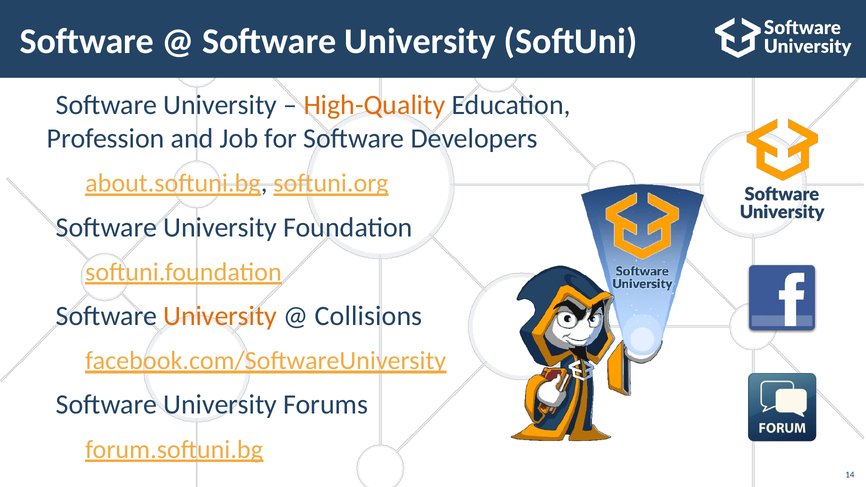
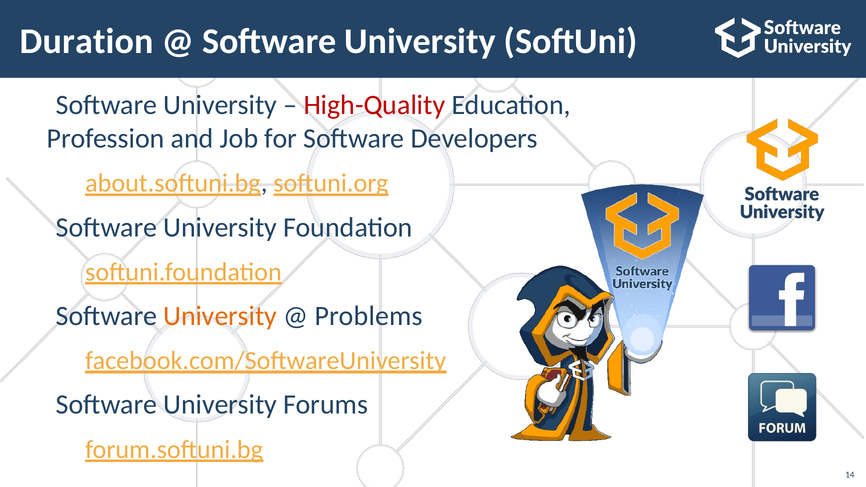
Software: Software -> Duration (87, 42)
High-Quality colour: orange -> red (374, 105)
Collisions: Collisions -> Problems (369, 316)
